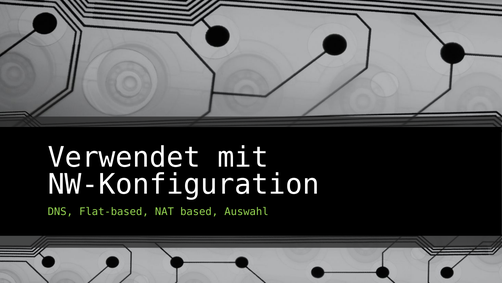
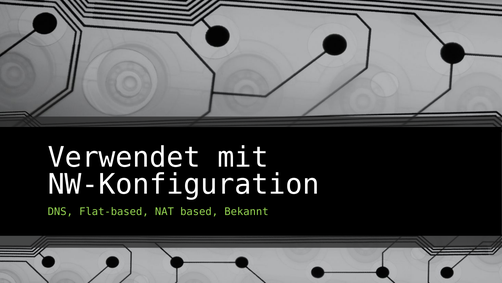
Auswahl: Auswahl -> Bekannt (246, 211)
